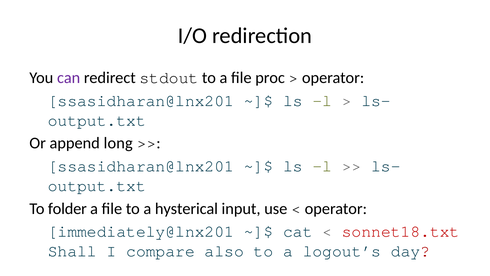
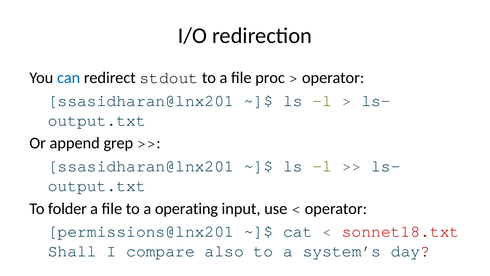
can colour: purple -> blue (69, 78)
long: long -> grep (118, 143)
hysterical: hysterical -> operating (186, 208)
immediately@lnx201: immediately@lnx201 -> permissions@lnx201 (141, 231)
logout’s: logout’s -> system’s (342, 251)
